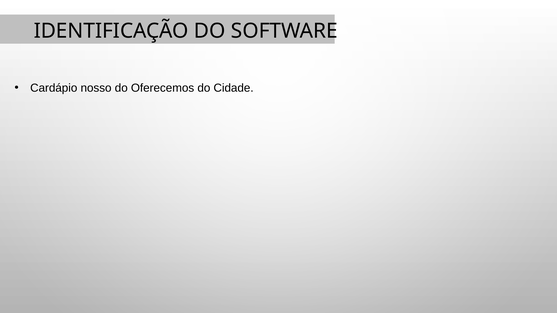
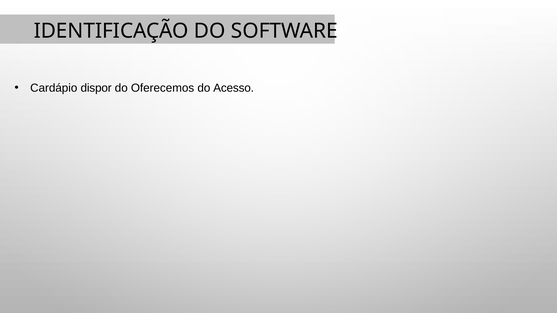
nosso: nosso -> dispor (96, 88)
Cidade: Cidade -> Acesso (234, 88)
